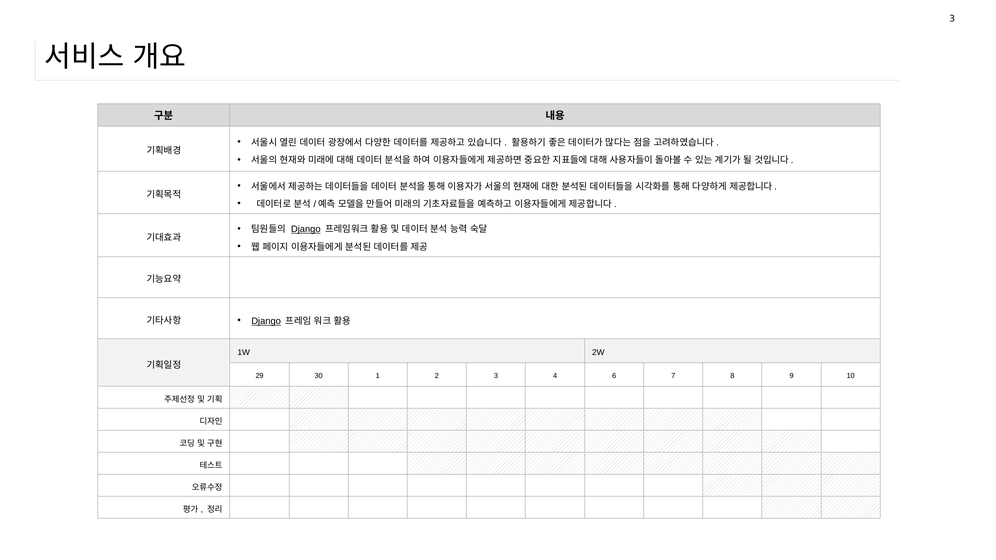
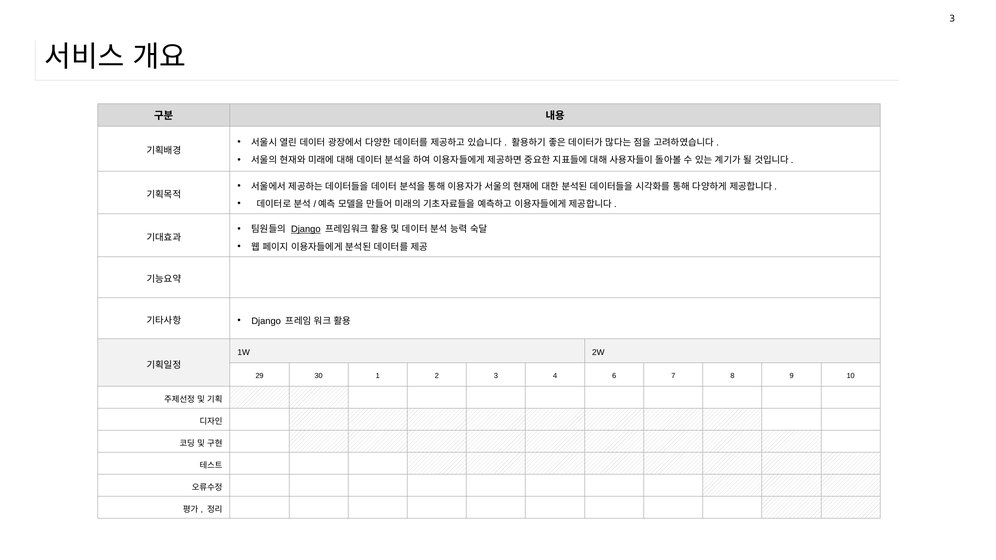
Django underline: present -> none (266, 321)
